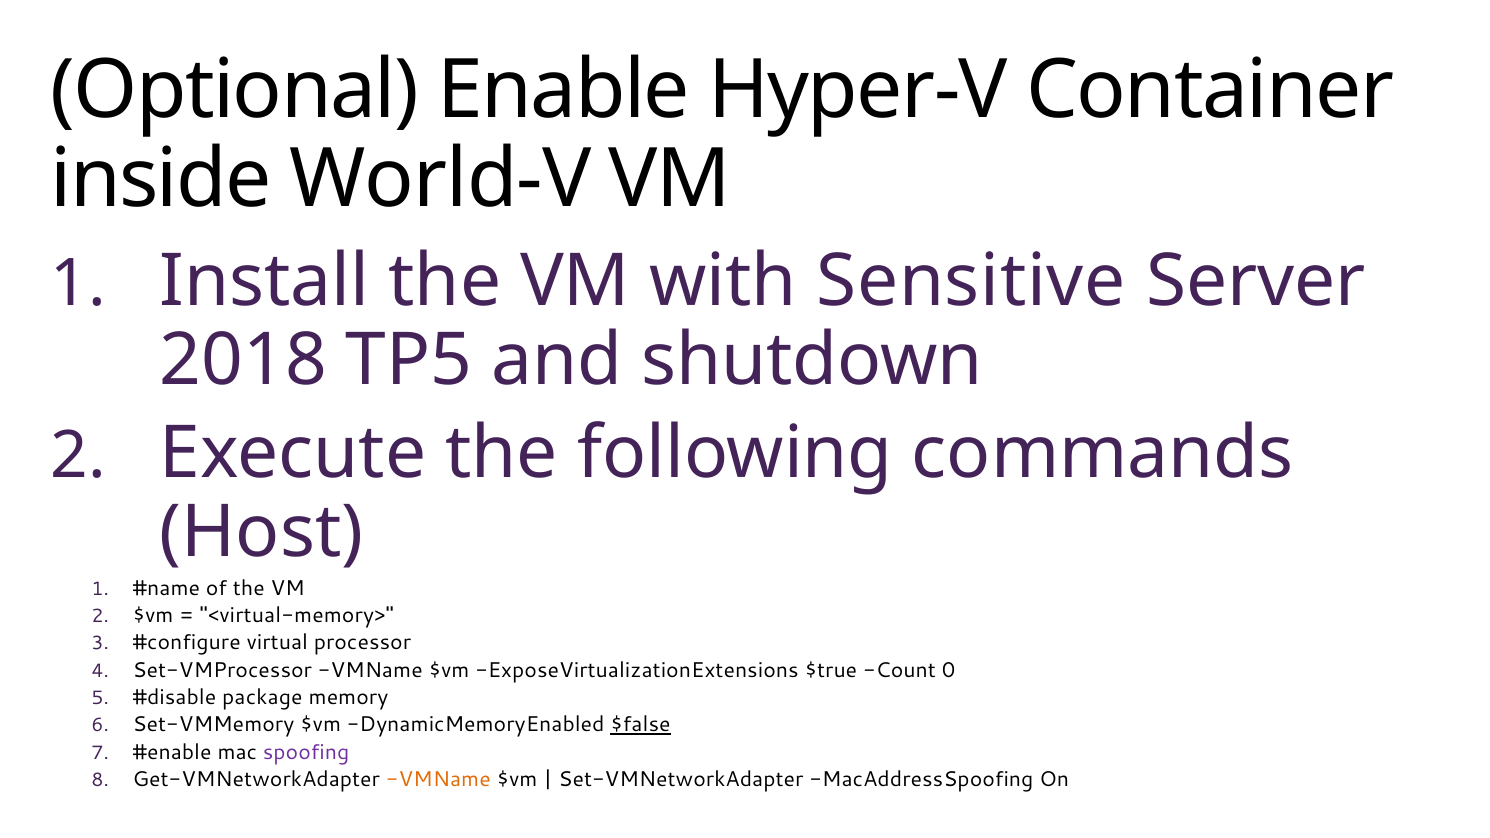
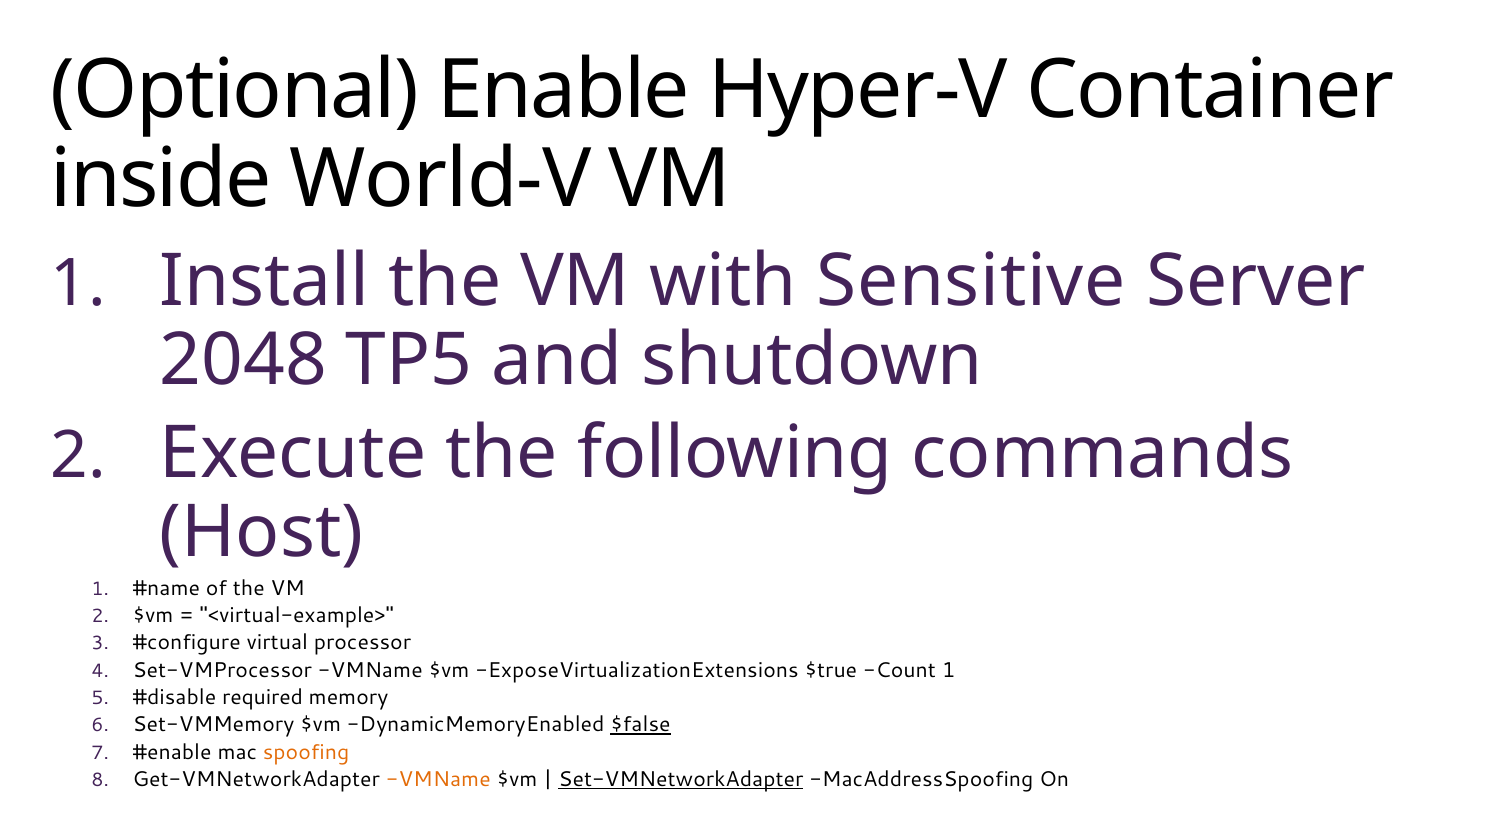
2018: 2018 -> 2048 (243, 360)
<virtual-memory>: <virtual-memory> -> <virtual-example> (297, 616)
Count 0: 0 -> 1 (949, 670)
package: package -> required (263, 698)
spoofing colour: purple -> orange (306, 752)
Set-VMNetworkAdapter underline: none -> present (681, 779)
